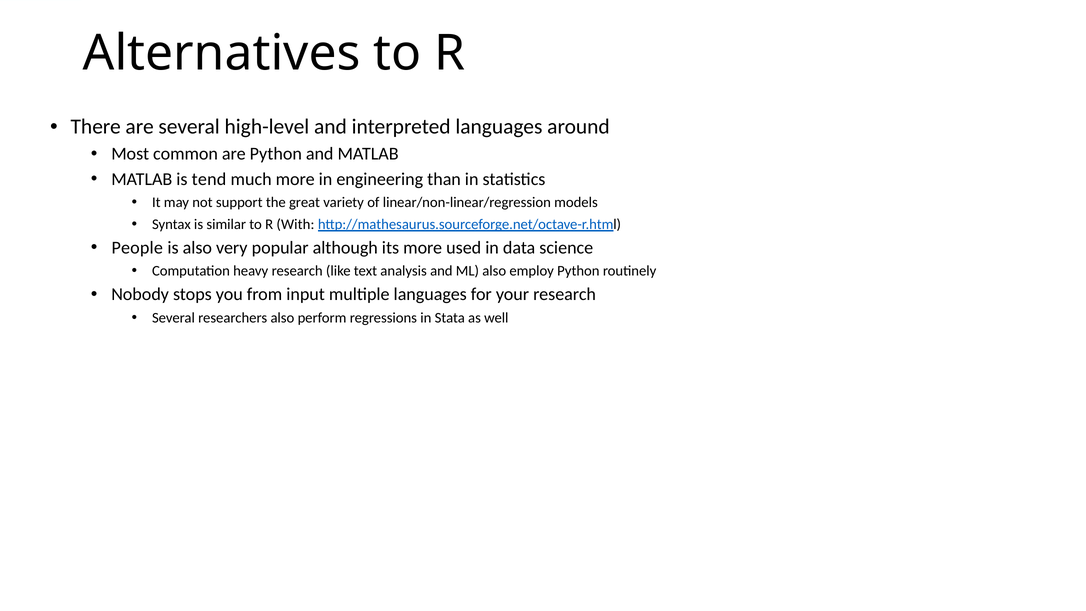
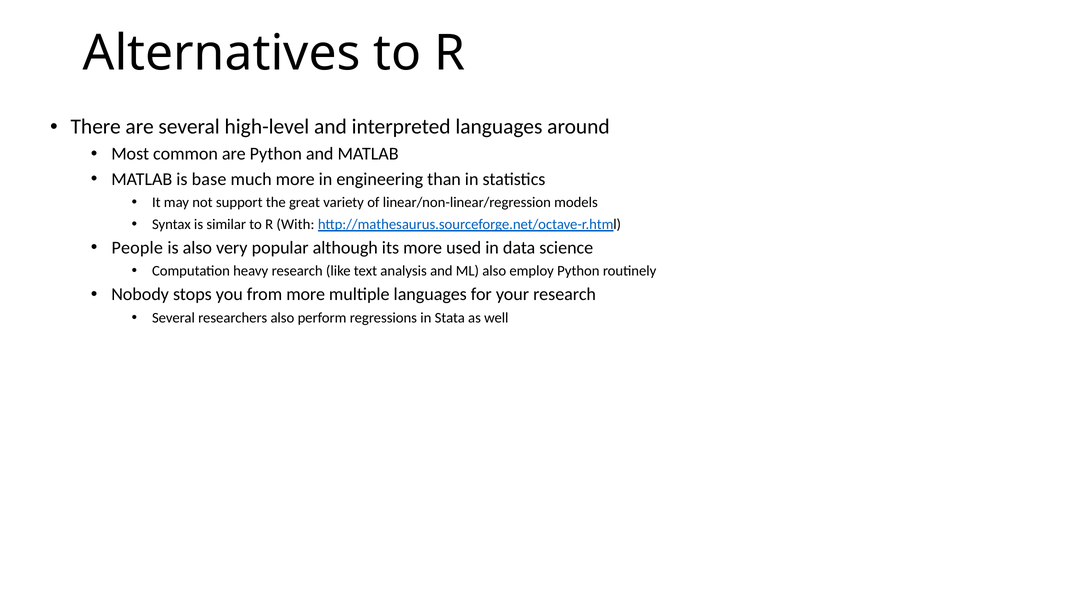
tend: tend -> base (209, 179)
from input: input -> more (306, 294)
